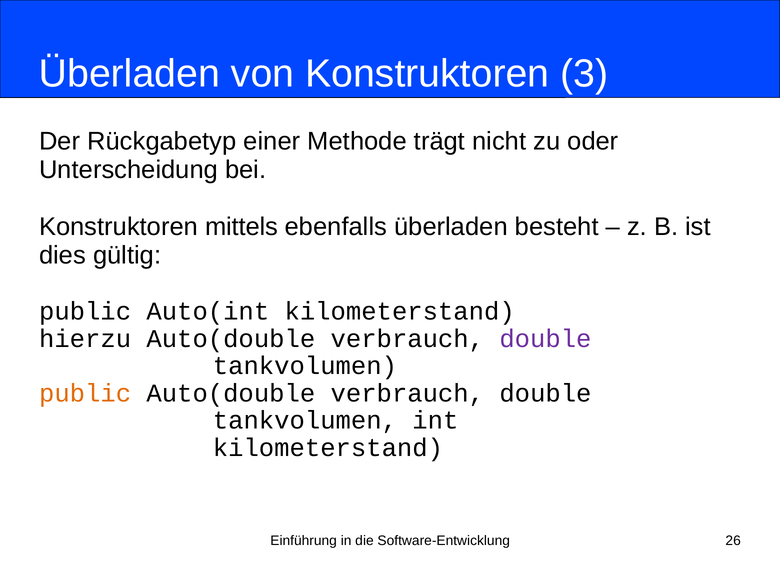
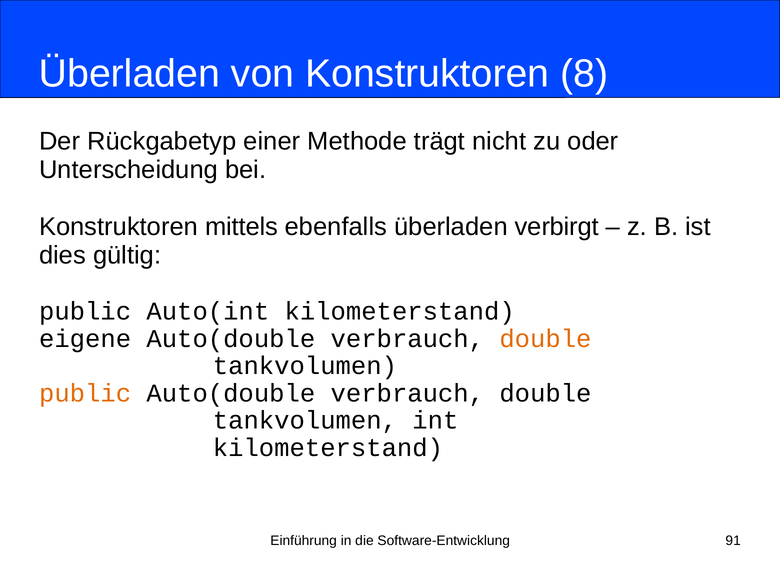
3: 3 -> 8 (584, 74)
besteht: besteht -> verbirgt (557, 227)
hierzu: hierzu -> eigene (85, 339)
double colour: purple -> orange (545, 339)
26: 26 -> 91 (733, 541)
